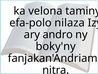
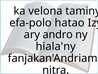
nilaza: nilaza -> hatao (70, 23)
boky'ny: boky'ny -> hiala'ny (56, 46)
